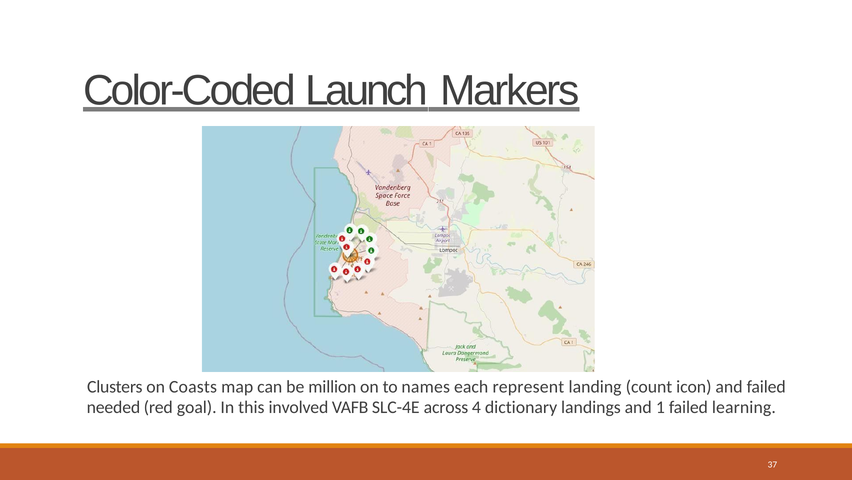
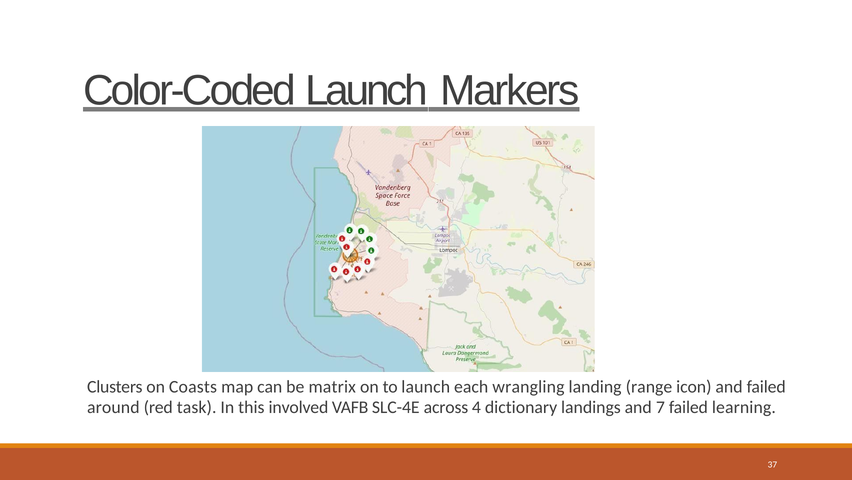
million: million -> matrix (332, 386)
to names: names -> launch (426, 386)
represent: represent -> wrangling (528, 386)
count: count -> range (649, 386)
needed: needed -> around (113, 407)
goal: goal -> task (197, 407)
1: 1 -> 7 (660, 407)
